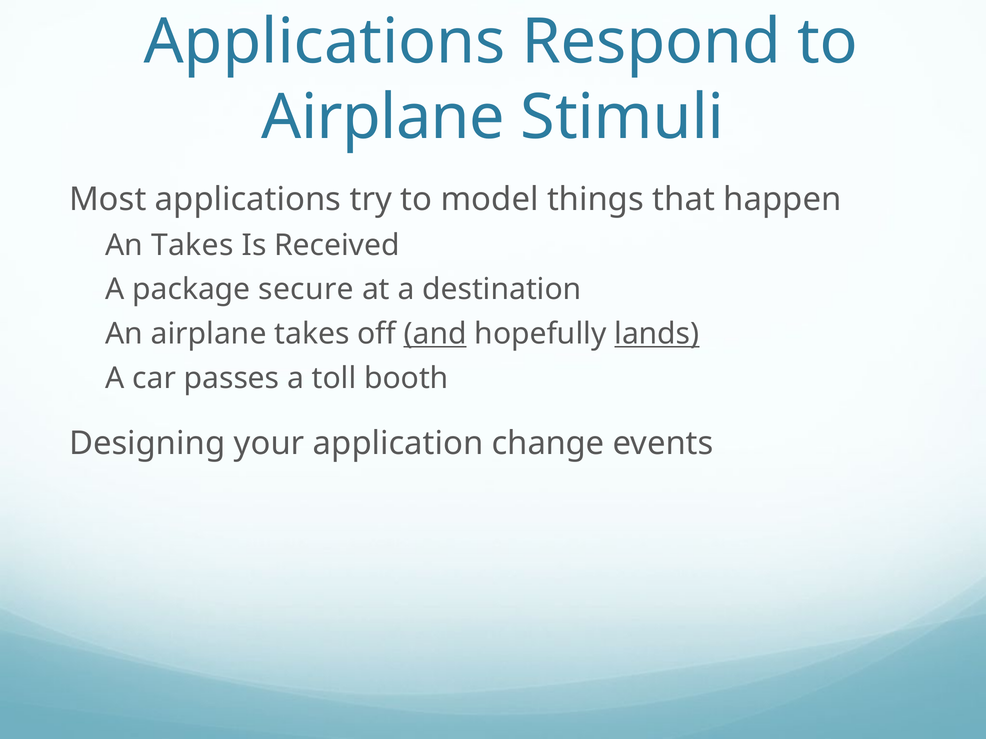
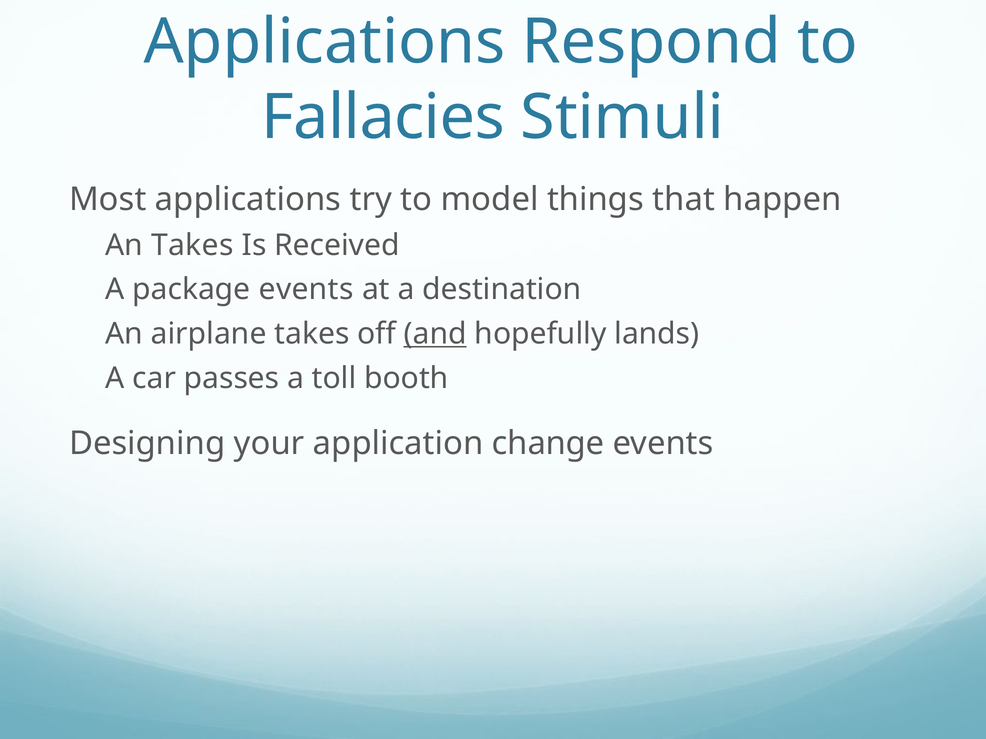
Airplane: Airplane -> Fallacies (383, 117)
package secure: secure -> events (306, 290)
lands underline: present -> none (657, 334)
